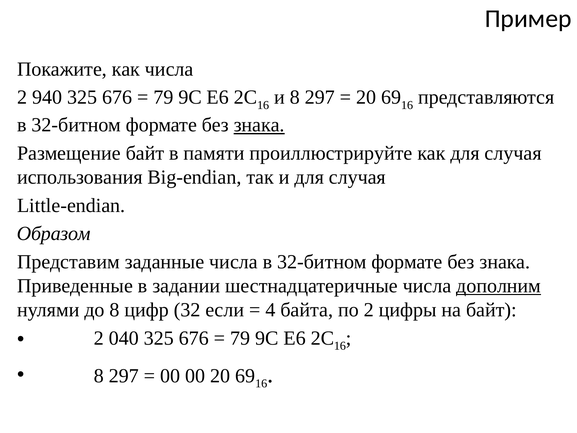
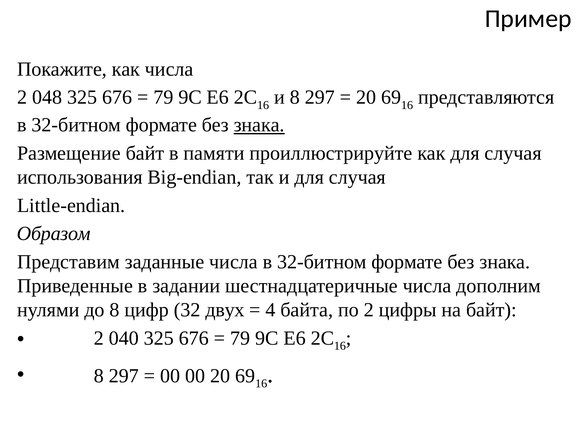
940: 940 -> 048 (47, 97)
дополним underline: present -> none (499, 286)
если: если -> двух (225, 310)
